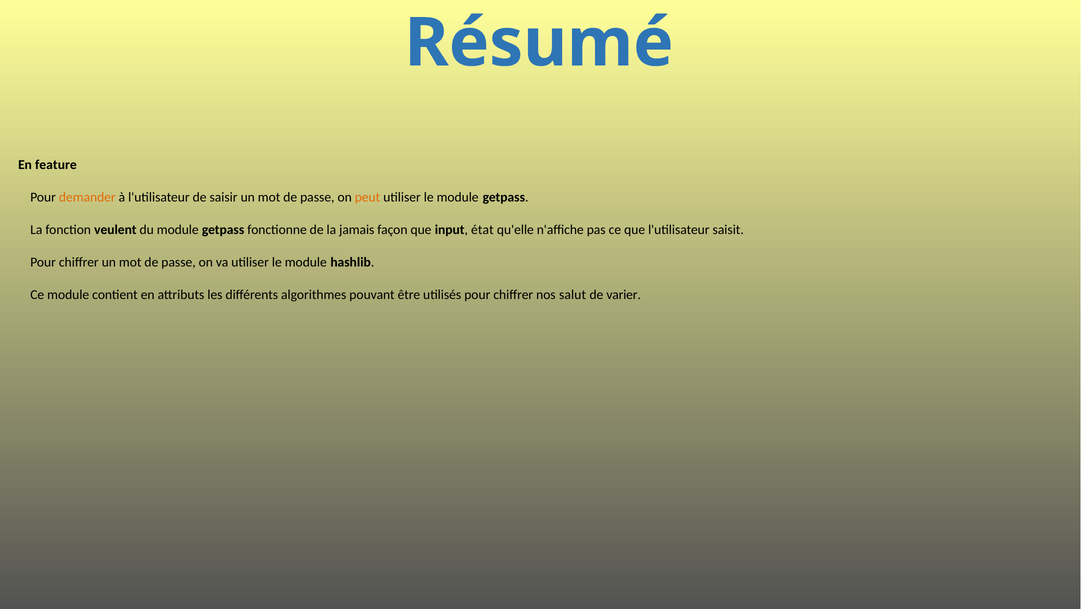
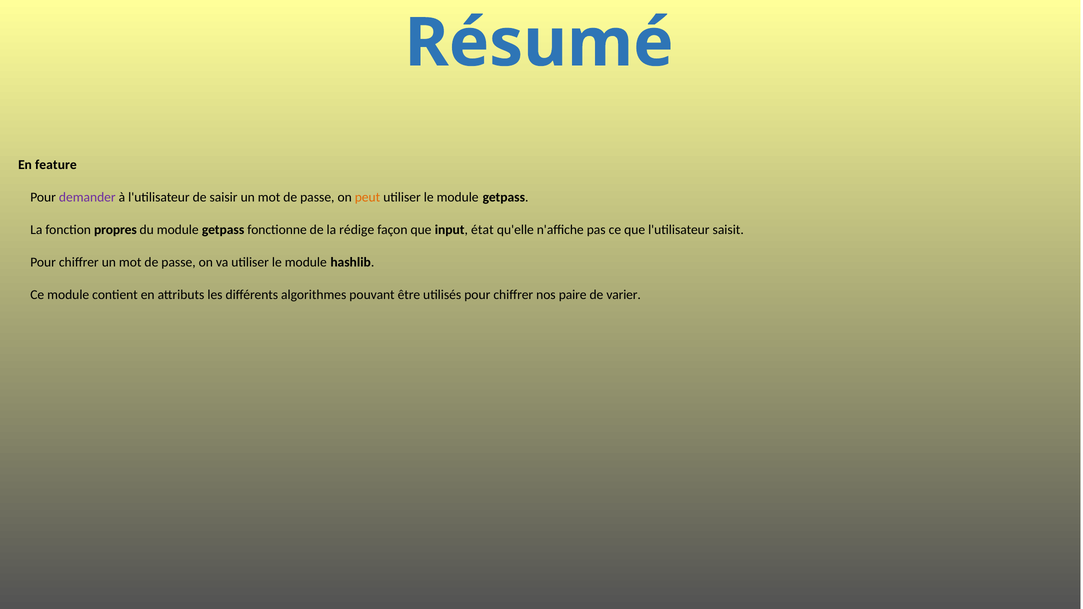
demander colour: orange -> purple (87, 198)
veulent: veulent -> propres (115, 230)
jamais: jamais -> rédige (357, 230)
salut: salut -> paire (573, 295)
